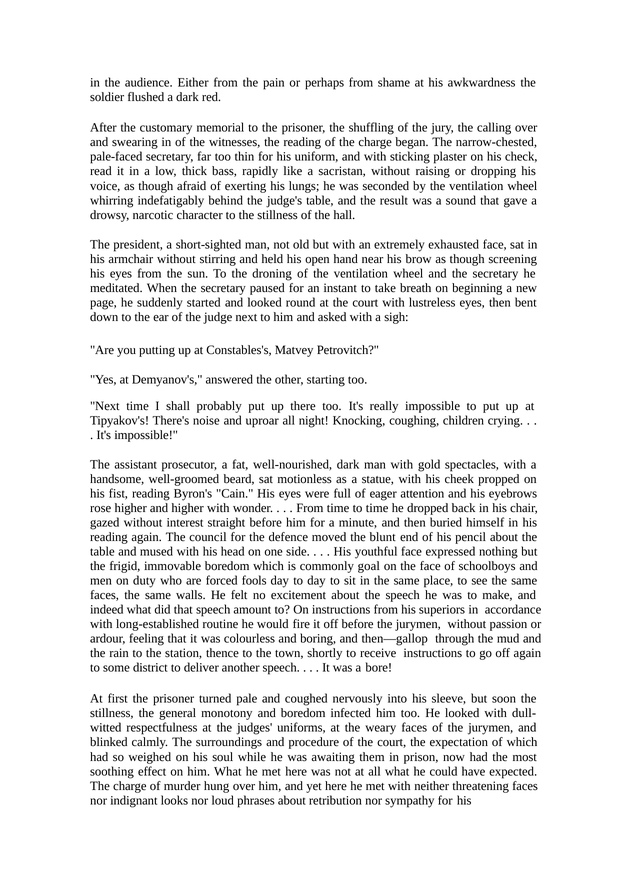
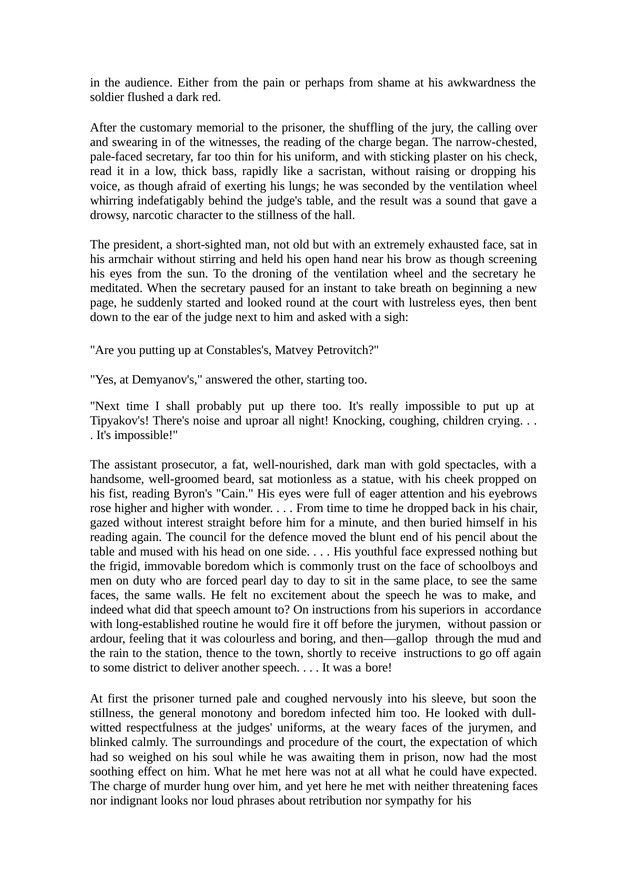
goal: goal -> trust (369, 566)
fools: fools -> pearl (254, 580)
